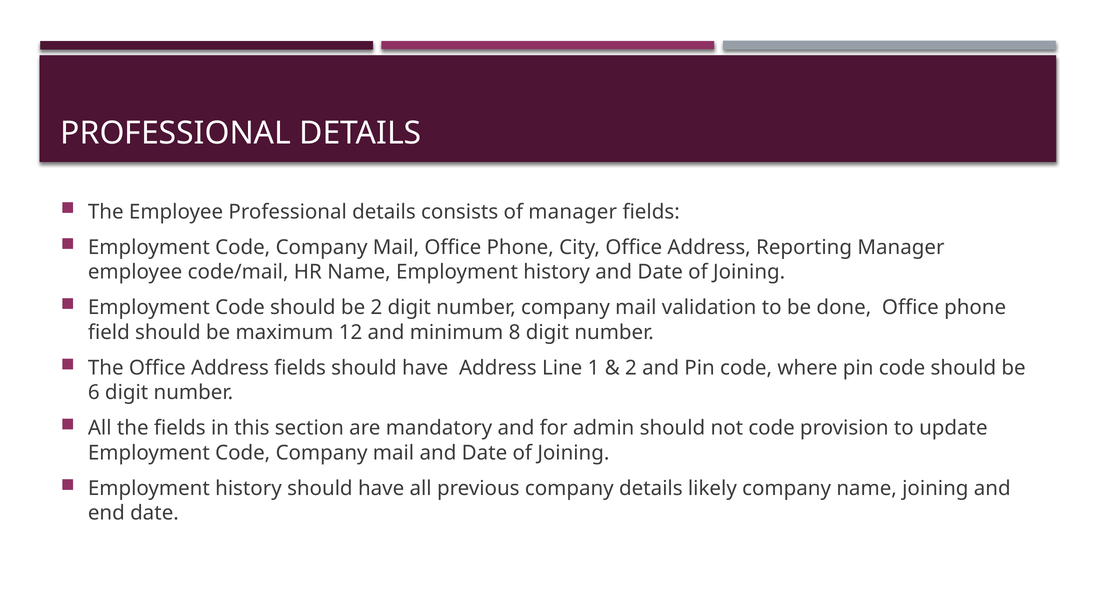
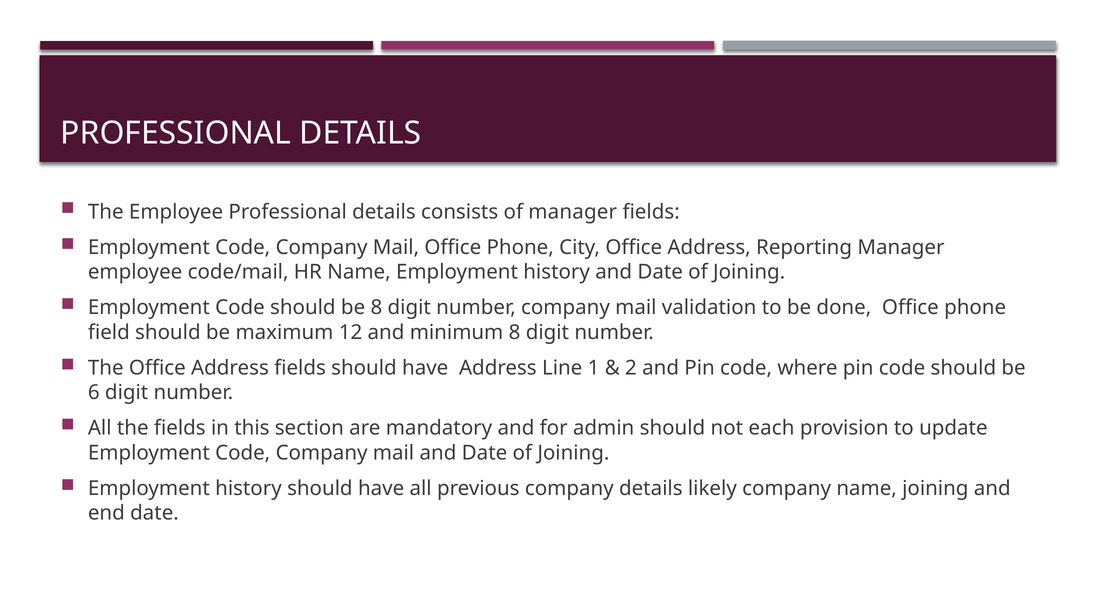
be 2: 2 -> 8 (376, 308)
not code: code -> each (772, 429)
